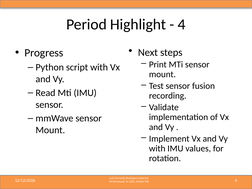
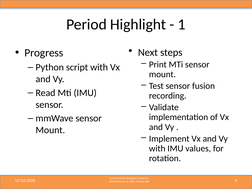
4: 4 -> 1 (182, 24)
